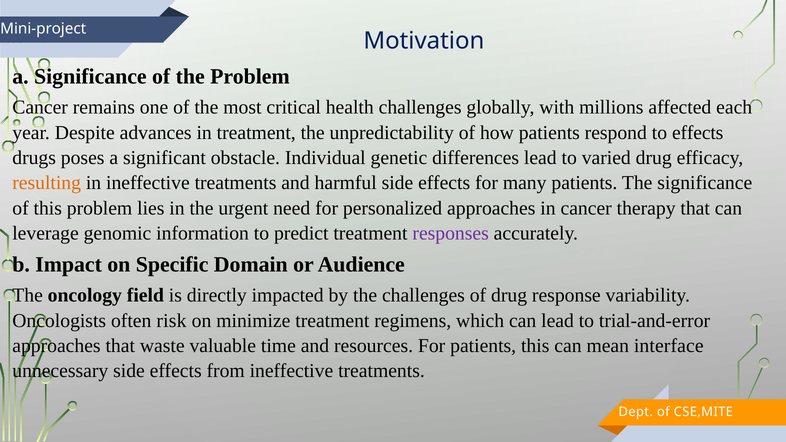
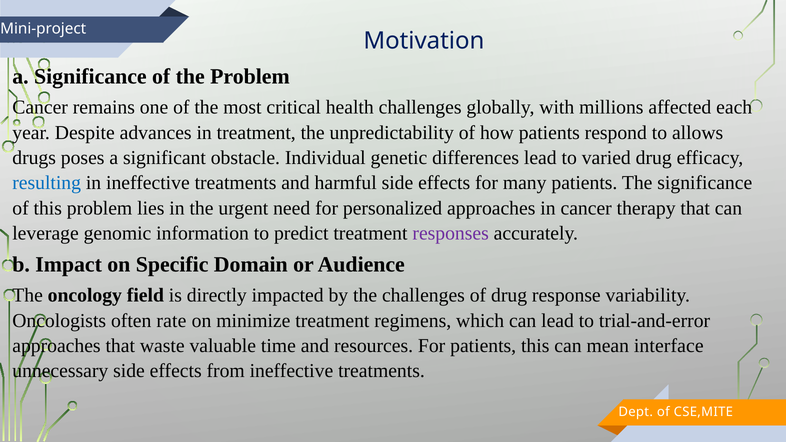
to effects: effects -> allows (698, 133)
resulting colour: orange -> blue (47, 183)
risk: risk -> rate (171, 321)
